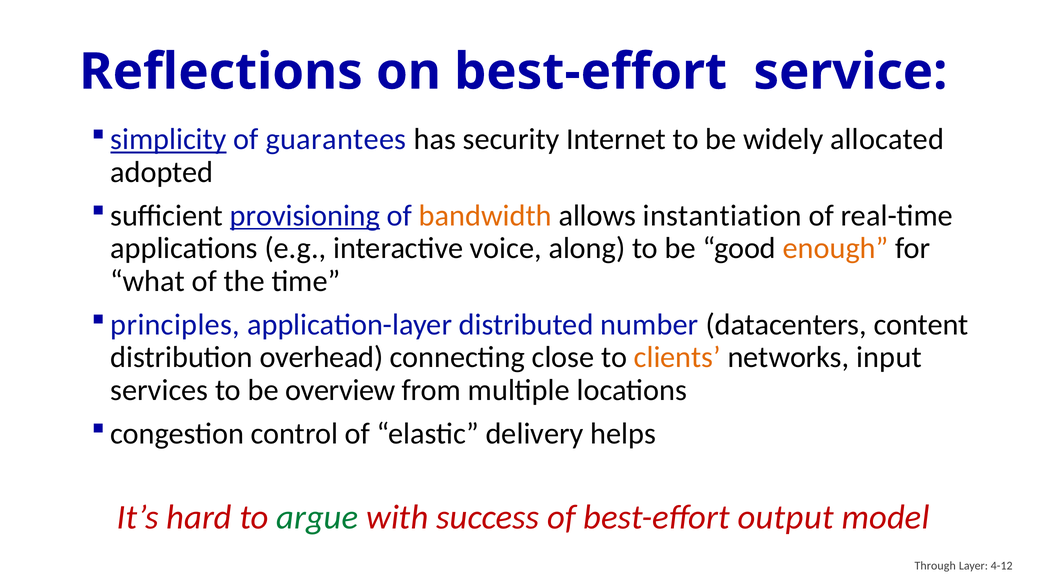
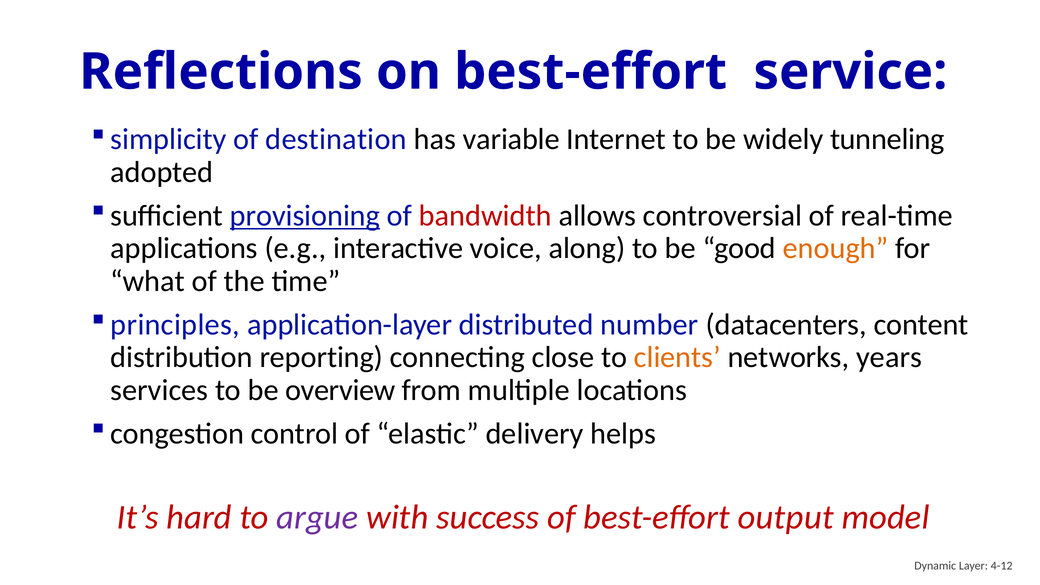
simplicity underline: present -> none (168, 139)
guarantees: guarantees -> destination (336, 139)
security: security -> variable (511, 139)
allocated: allocated -> tunneling (887, 139)
bandwidth colour: orange -> red (485, 216)
instantiation: instantiation -> controversial (723, 216)
overhead: overhead -> reporting (321, 357)
input: input -> years (889, 357)
argue colour: green -> purple (317, 518)
Through: Through -> Dynamic (935, 566)
